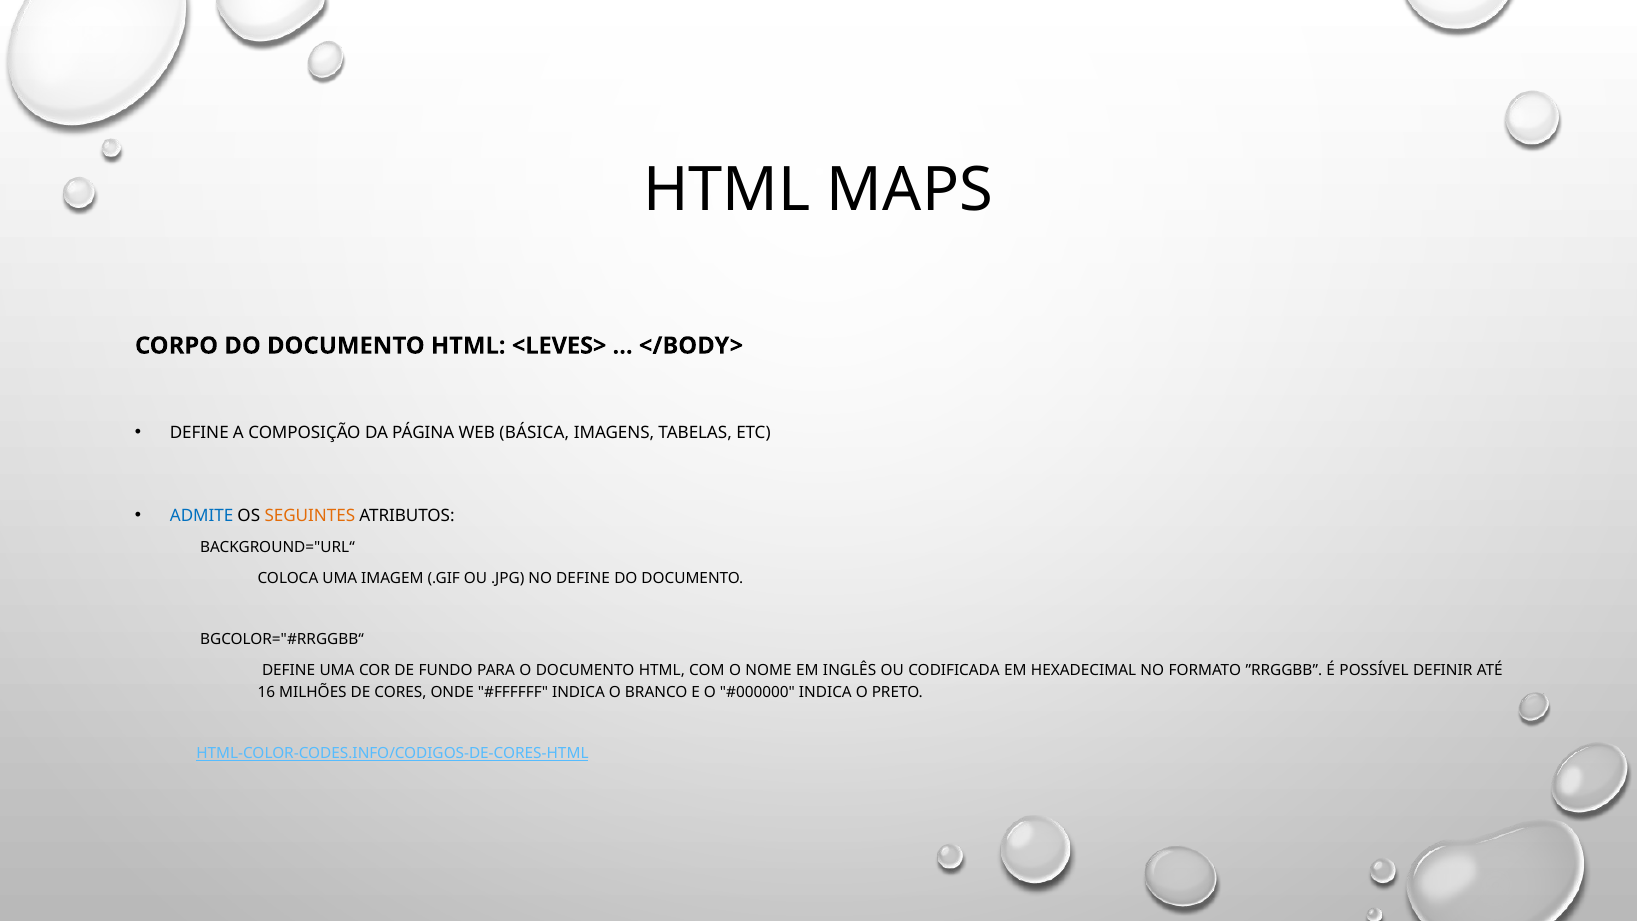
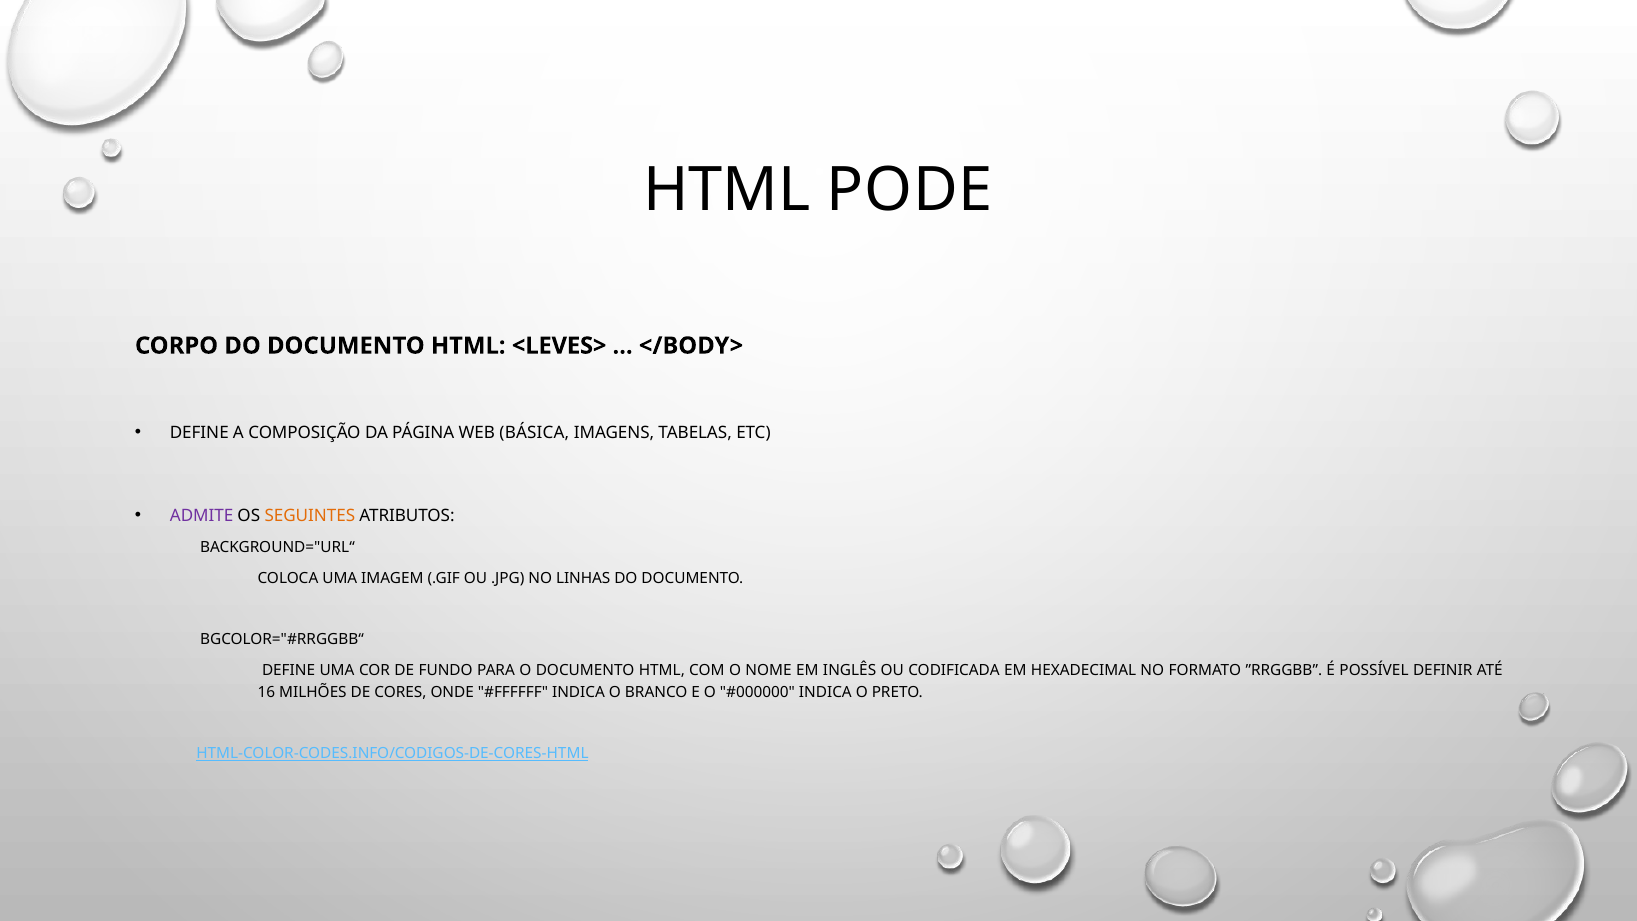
MAPS: MAPS -> PODE (910, 190)
ADMITE colour: blue -> purple (202, 516)
NO DEFINE: DEFINE -> LINHAS (583, 578)
